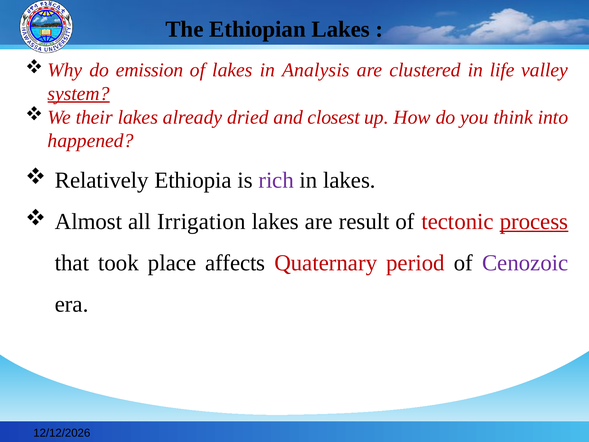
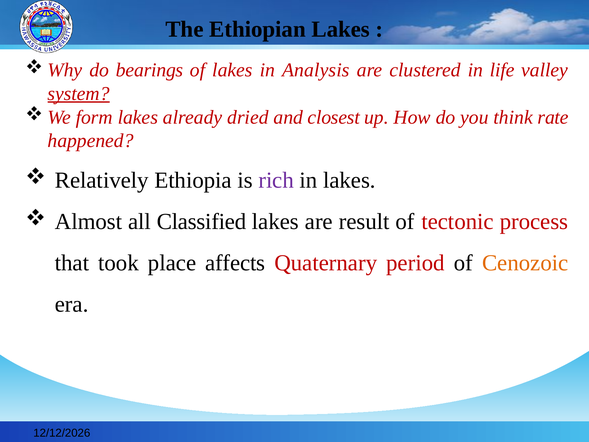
emission: emission -> bearings (150, 70)
their: their -> form (94, 117)
into: into -> rate (553, 117)
Irrigation: Irrigation -> Classified (202, 221)
process underline: present -> none (534, 221)
Cenozoic colour: purple -> orange (525, 263)
